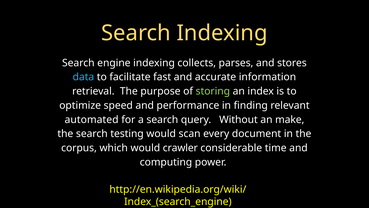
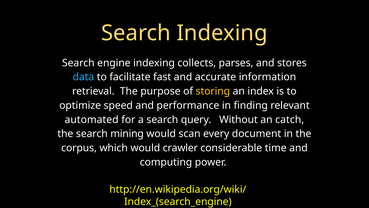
storing colour: light green -> yellow (213, 91)
make: make -> catch (290, 119)
testing: testing -> mining (127, 134)
